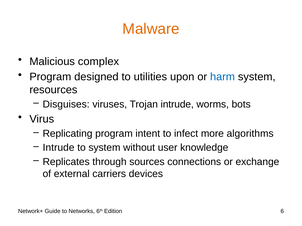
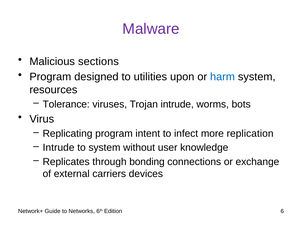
Malware colour: orange -> purple (151, 29)
complex: complex -> sections (98, 62)
Disguises: Disguises -> Tolerance (66, 105)
algorithms: algorithms -> replication (250, 134)
sources: sources -> bonding (147, 162)
